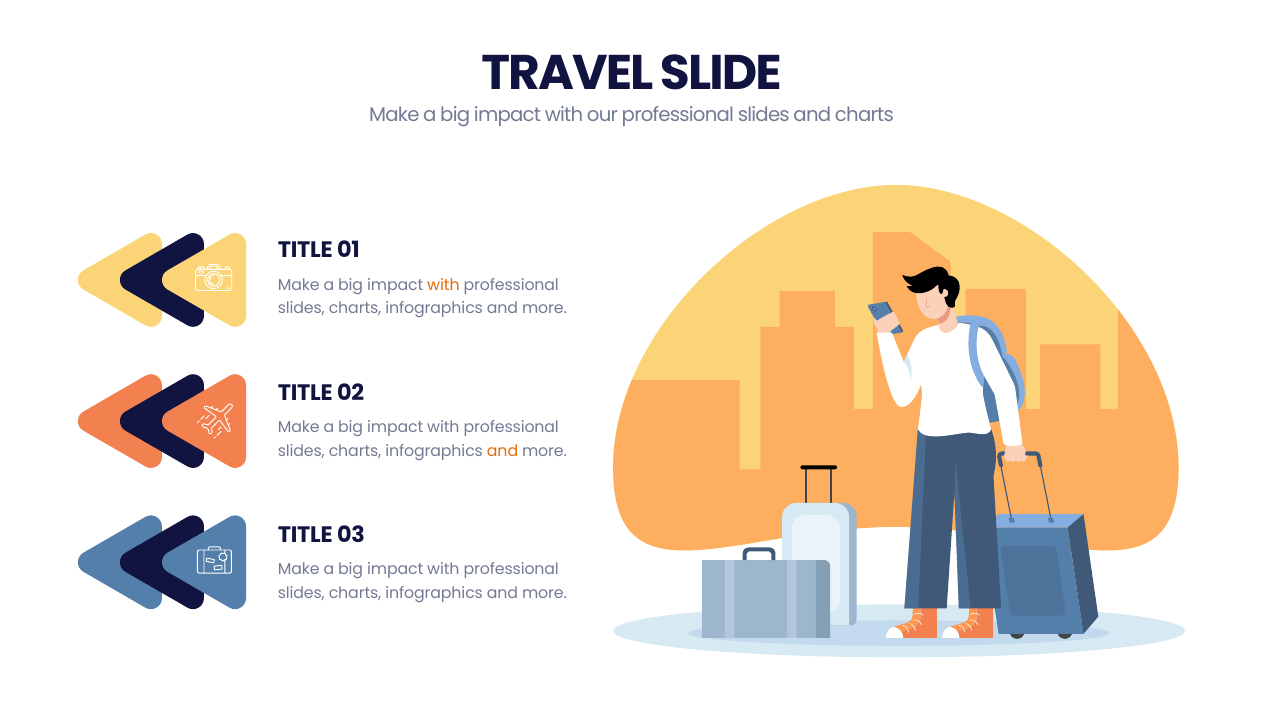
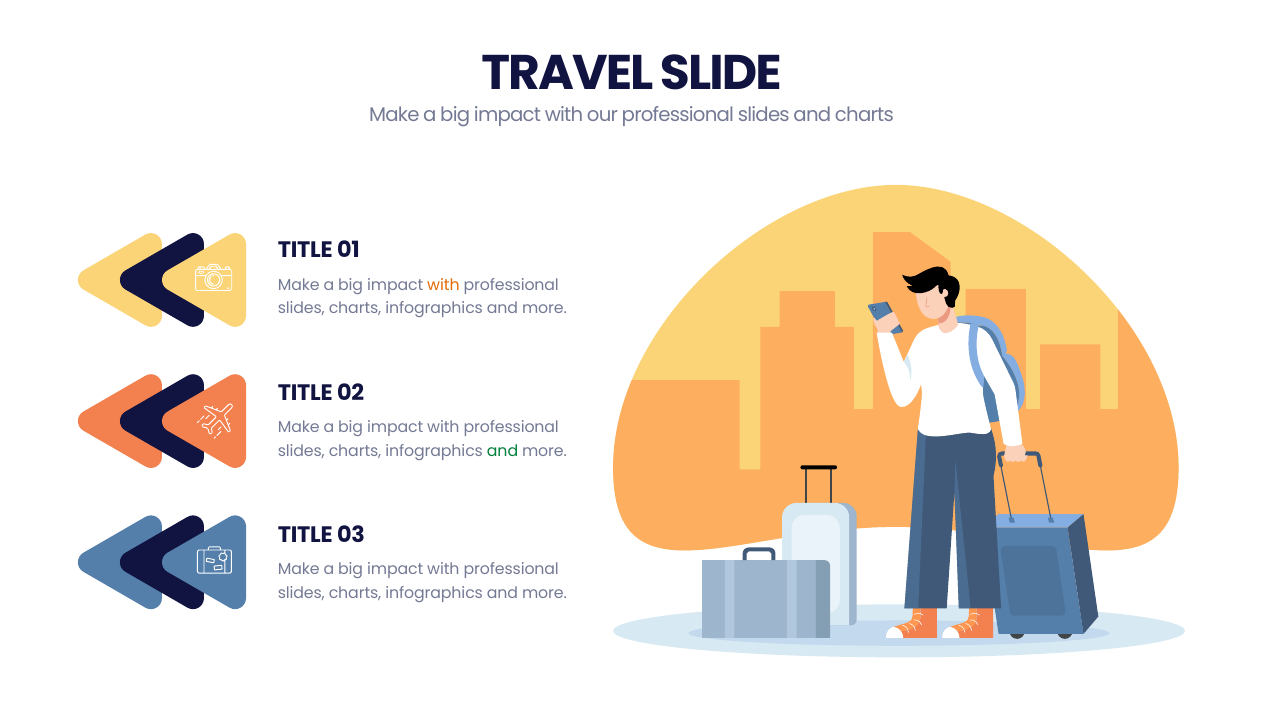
and colour: orange -> green (503, 451)
